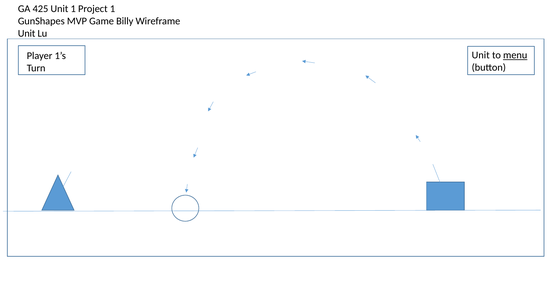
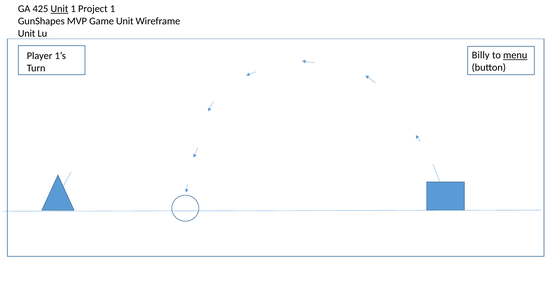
Unit underline: none -> present (59, 9)
Game Billy: Billy -> Unit (125, 21)
Unit: Unit -> Billy (481, 55)
